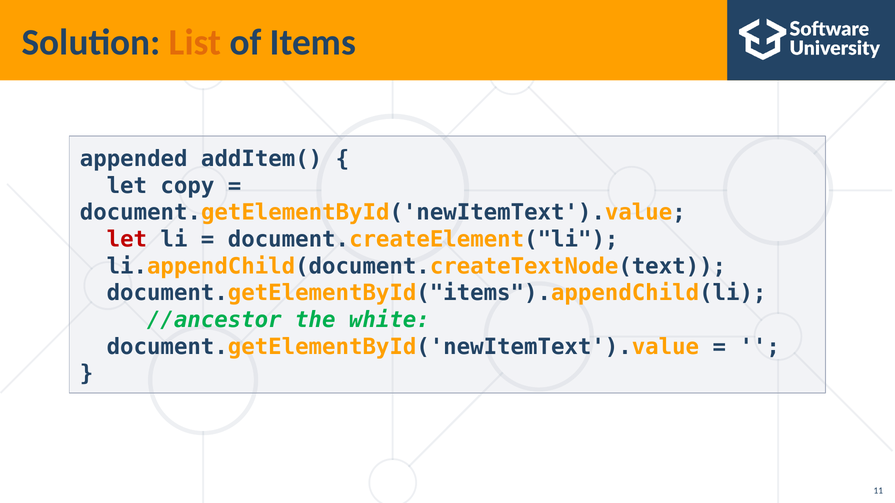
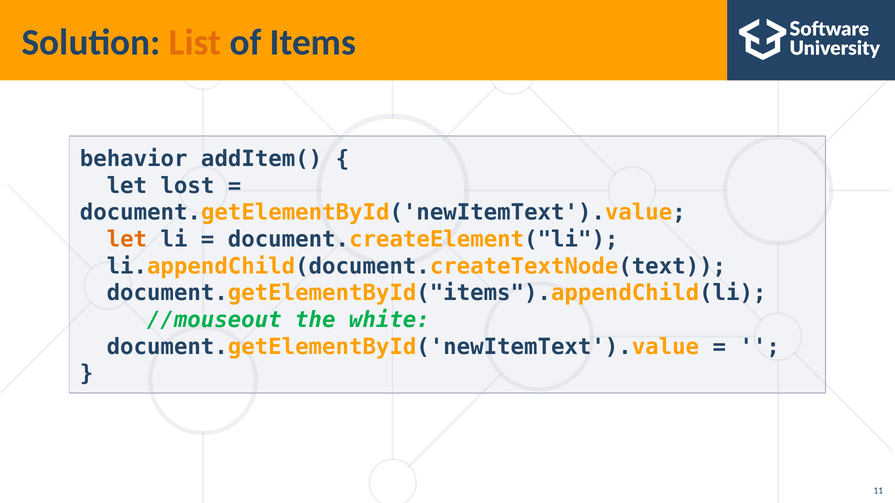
appended: appended -> behavior (134, 159)
copy: copy -> lost (187, 186)
let colour: red -> orange (127, 240)
//ancestor: //ancestor -> //mouseout (214, 320)
